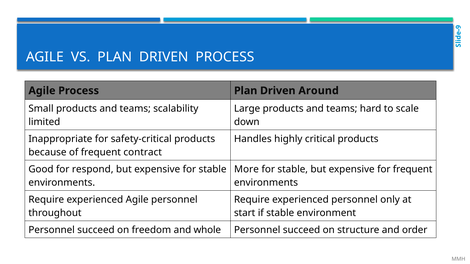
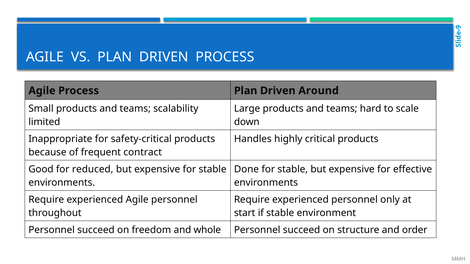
respond: respond -> reduced (93, 170)
More: More -> Done (246, 170)
for frequent: frequent -> effective (413, 170)
